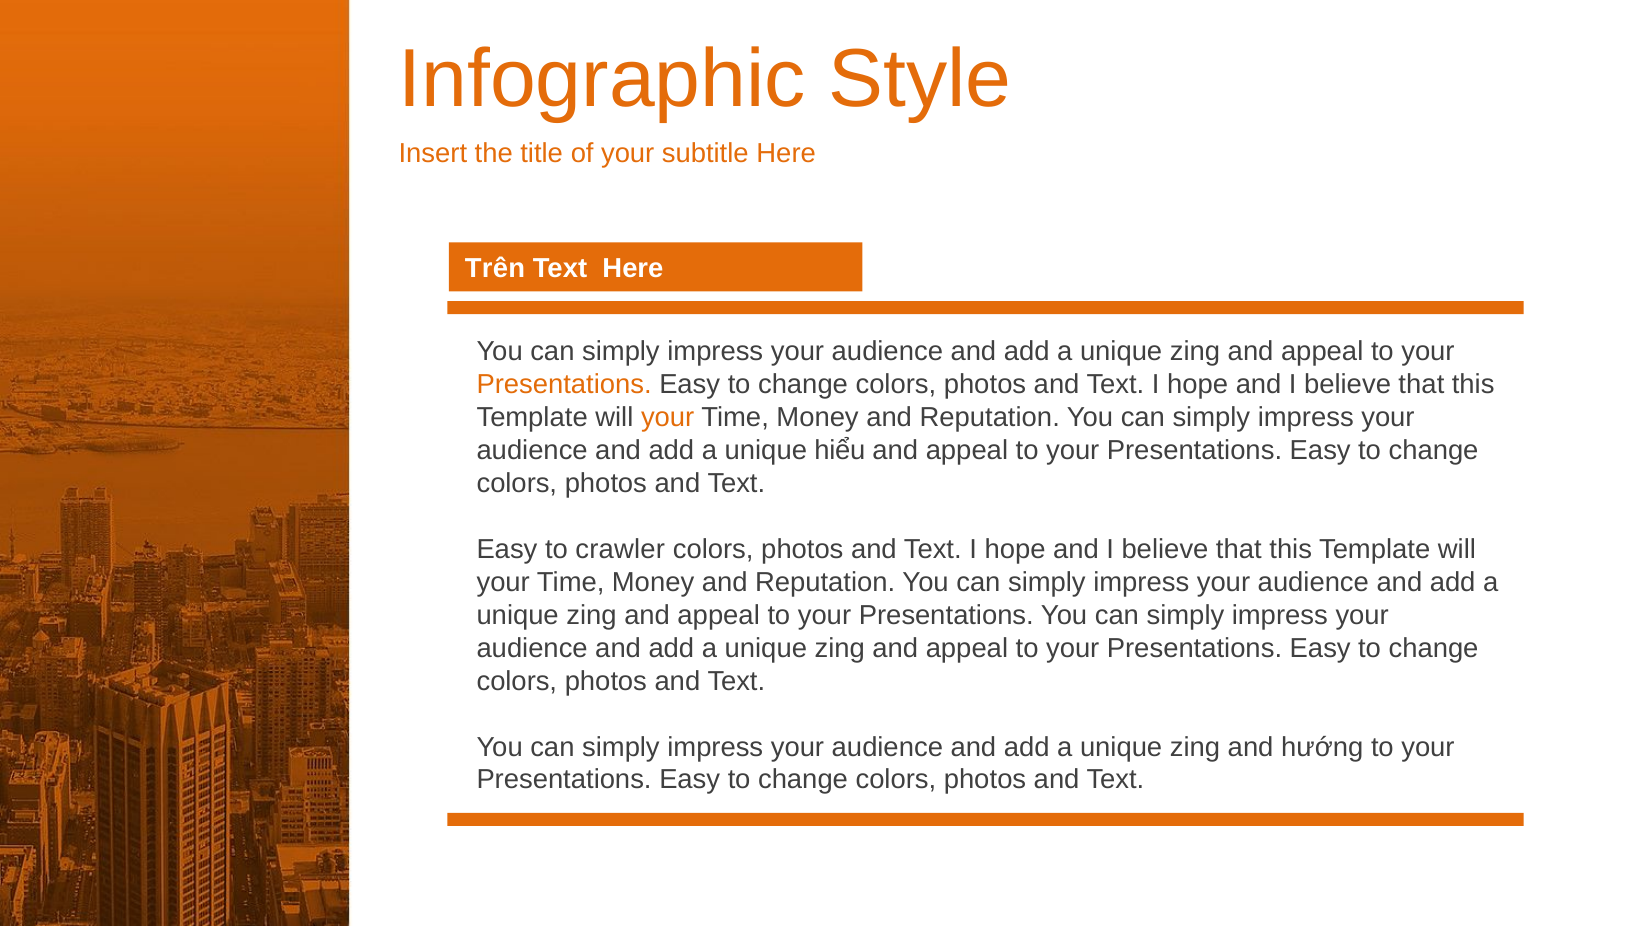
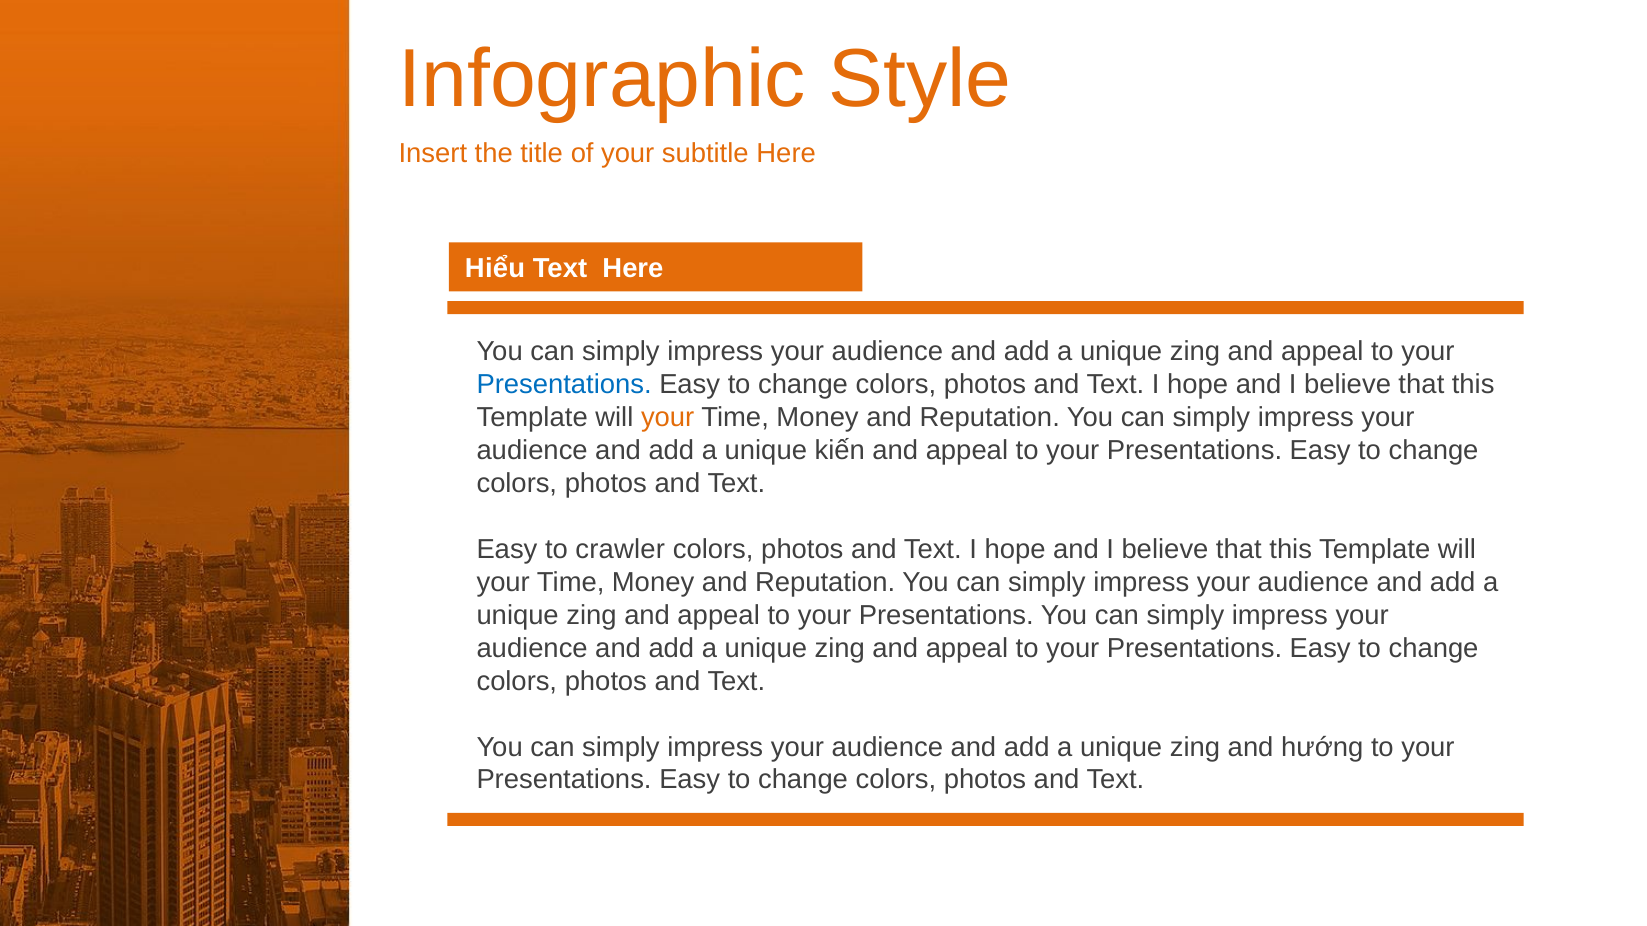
Trên: Trên -> Hiểu (495, 269)
Presentations colour: orange -> blue (564, 385)
hiểu: hiểu -> kiến (840, 451)
